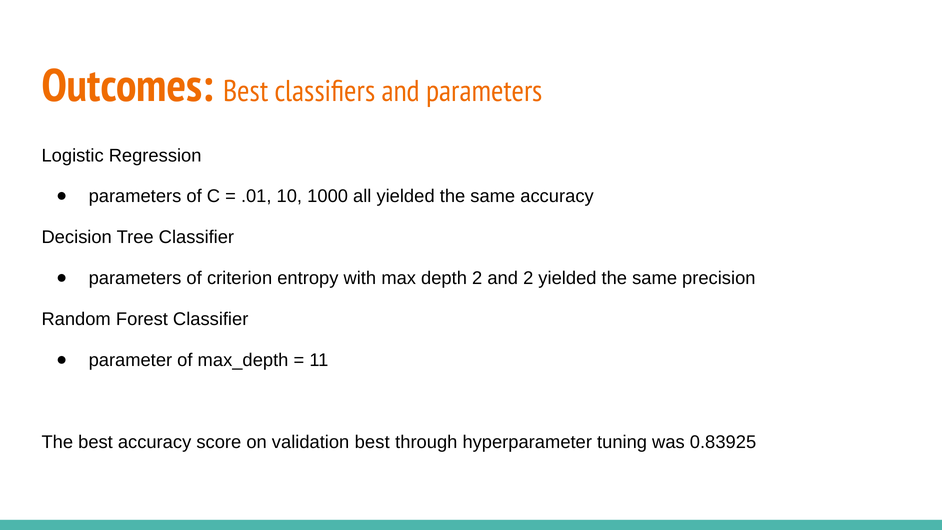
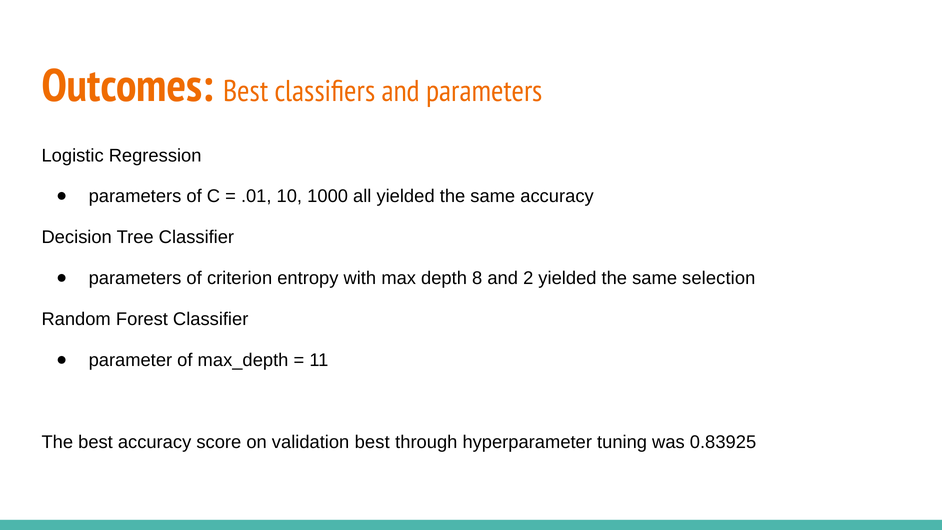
depth 2: 2 -> 8 (477, 278)
precision: precision -> selection (719, 278)
